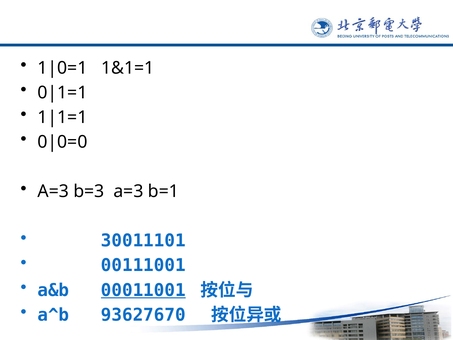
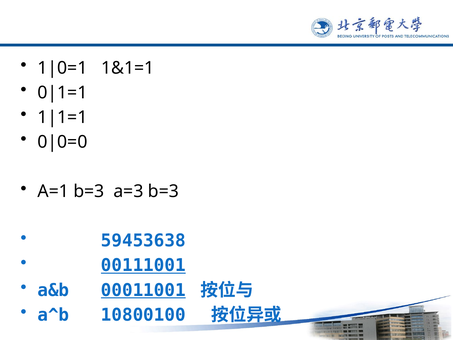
A=3: A=3 -> A=1 (53, 191)
a=3 b=1: b=1 -> b=3 (163, 191)
30011101: 30011101 -> 59453638 (143, 241)
00111001 underline: none -> present (143, 265)
93627670: 93627670 -> 10800100 (143, 315)
